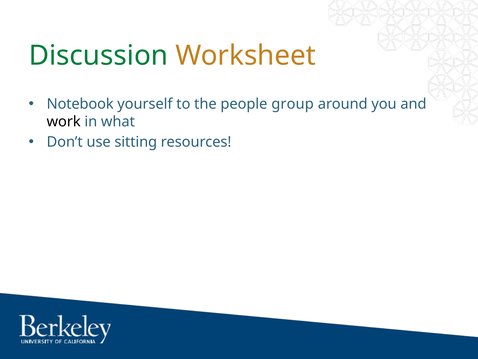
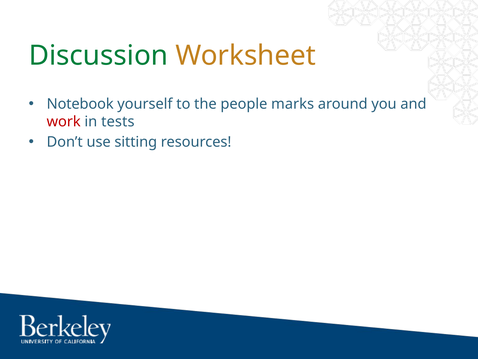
group: group -> marks (293, 104)
work colour: black -> red (64, 122)
what: what -> tests (118, 122)
